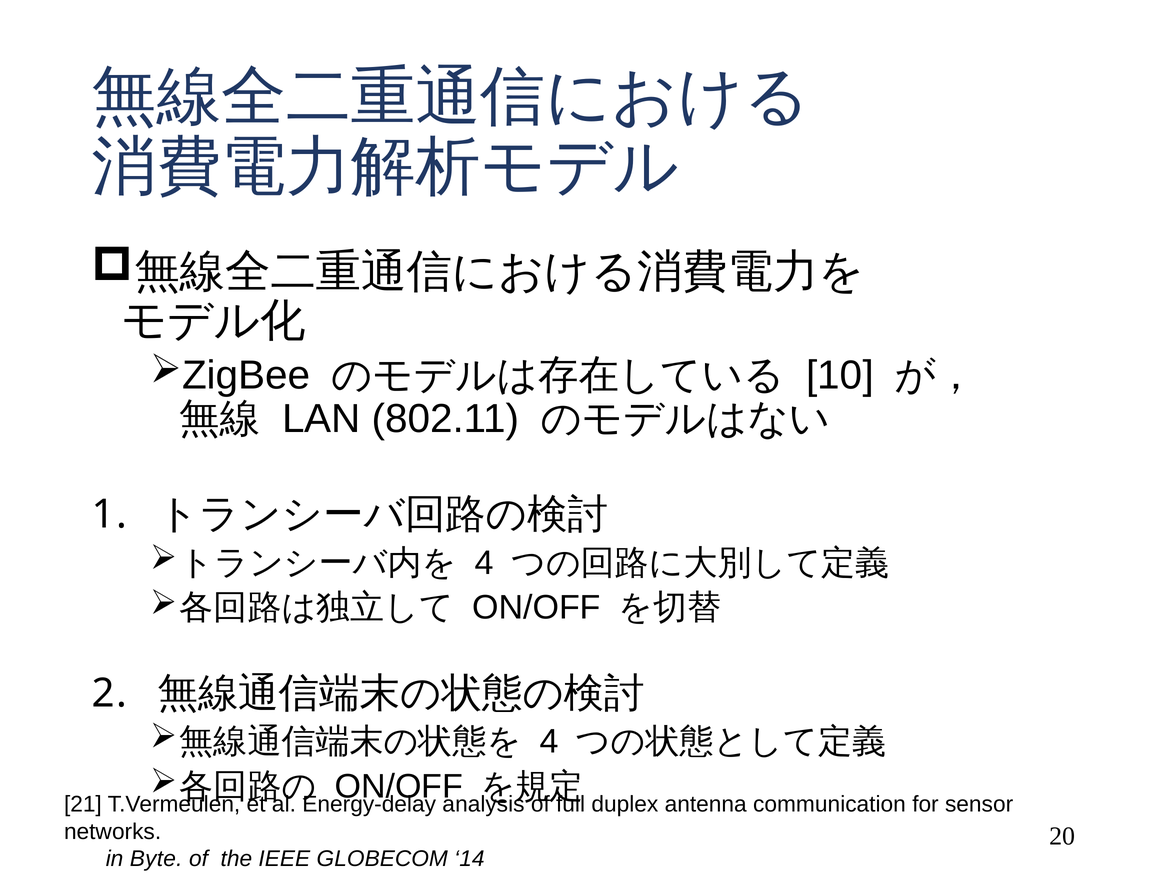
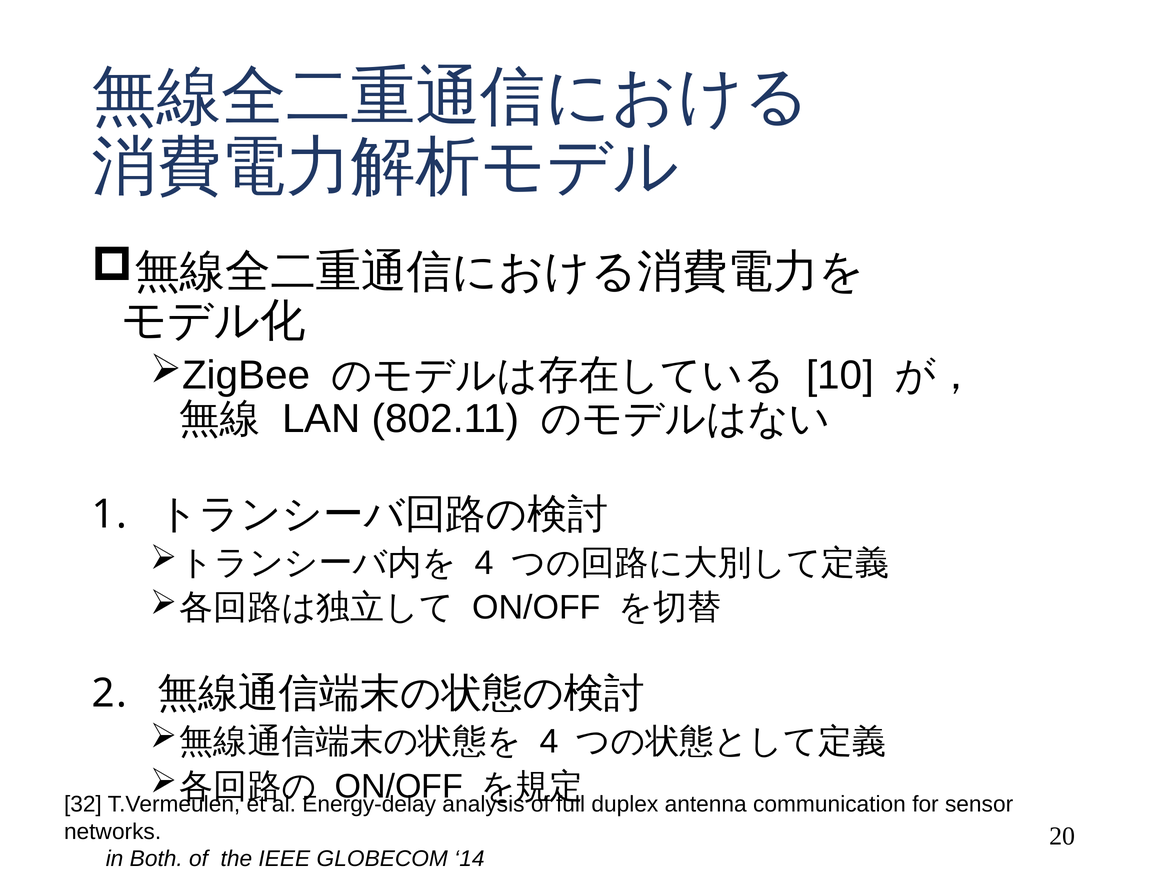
21: 21 -> 32 (83, 805)
Byte: Byte -> Both (156, 859)
